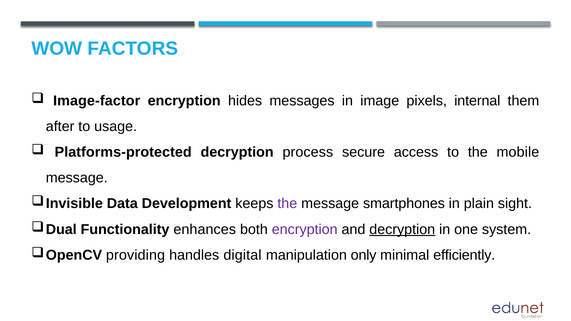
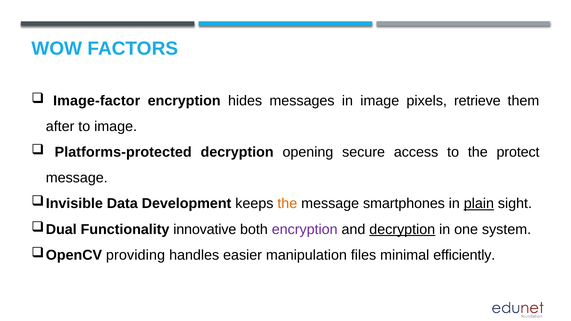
internal: internal -> retrieve (477, 101)
to usage: usage -> image (116, 127)
process: process -> opening (308, 152)
mobile: mobile -> protect (518, 152)
the colour: purple -> orange (287, 204)
plain underline: none -> present (479, 204)
enhances: enhances -> innovative (205, 229)
digital: digital -> easier (243, 255)
only: only -> files (364, 255)
